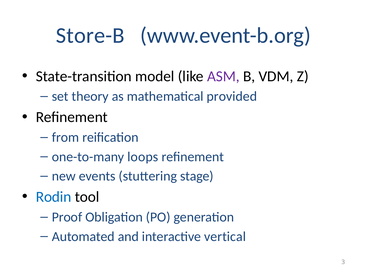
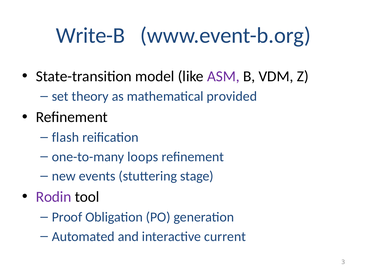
Store-B: Store-B -> Write-B (90, 36)
from: from -> flash (65, 138)
Rodin colour: blue -> purple (54, 197)
vertical: vertical -> current (225, 237)
